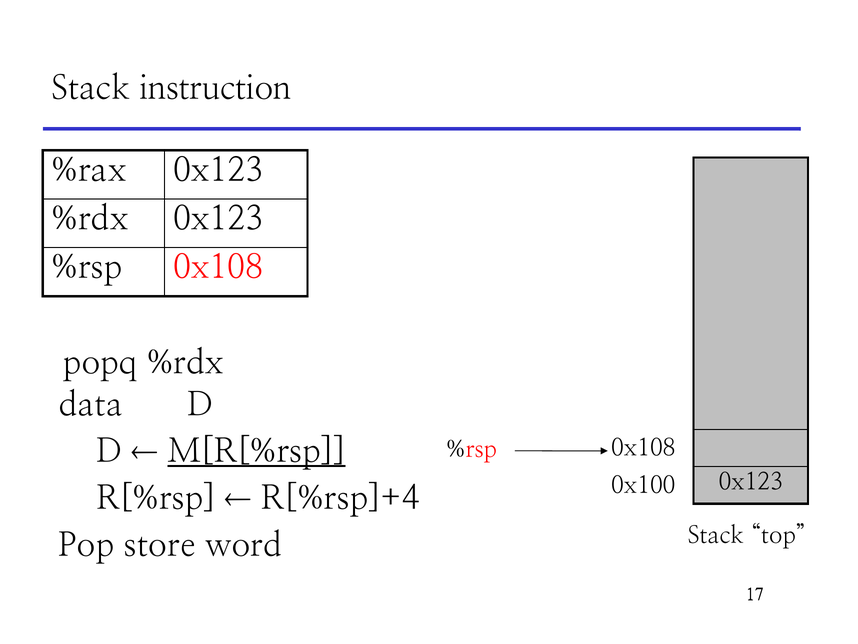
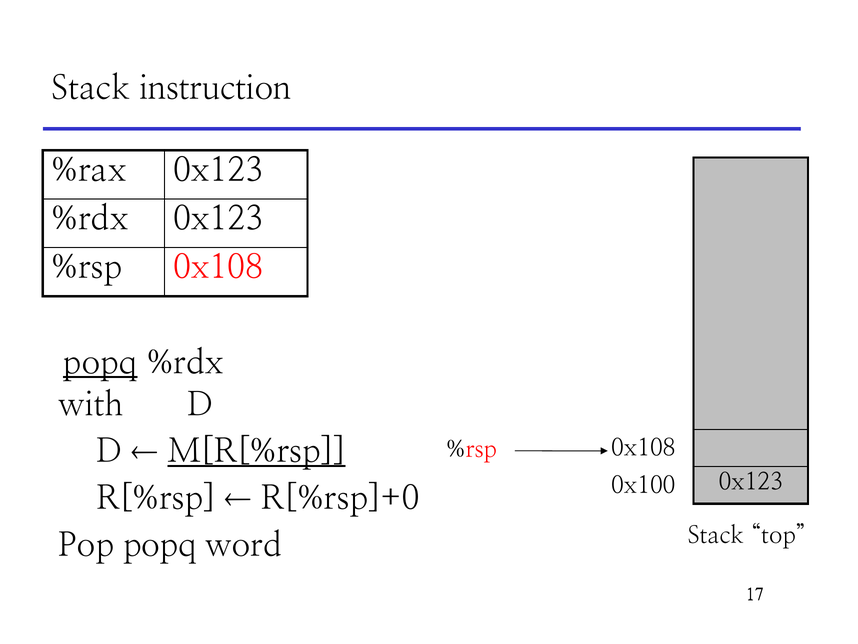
popq underline: none -> present (100, 363)
data: data -> with (91, 404)
R[%rsp]+4: R[%rsp]+4 -> R[%rsp]+0 (340, 498)
Pop store: store -> popq (160, 545)
